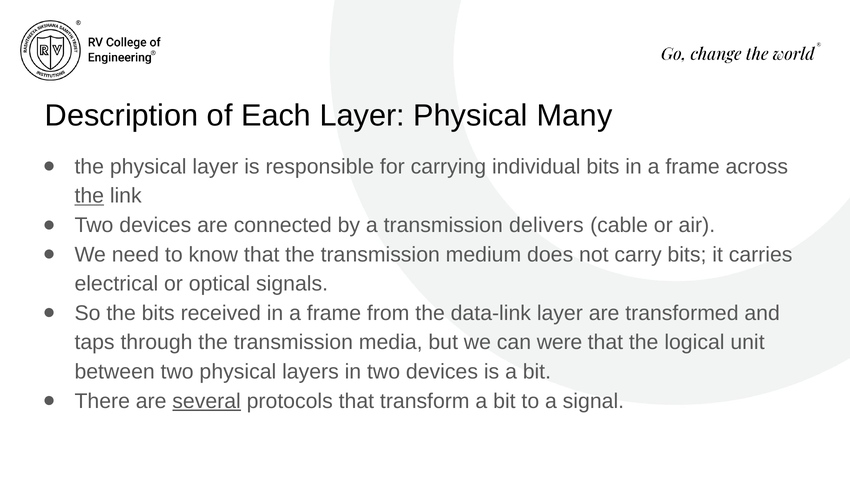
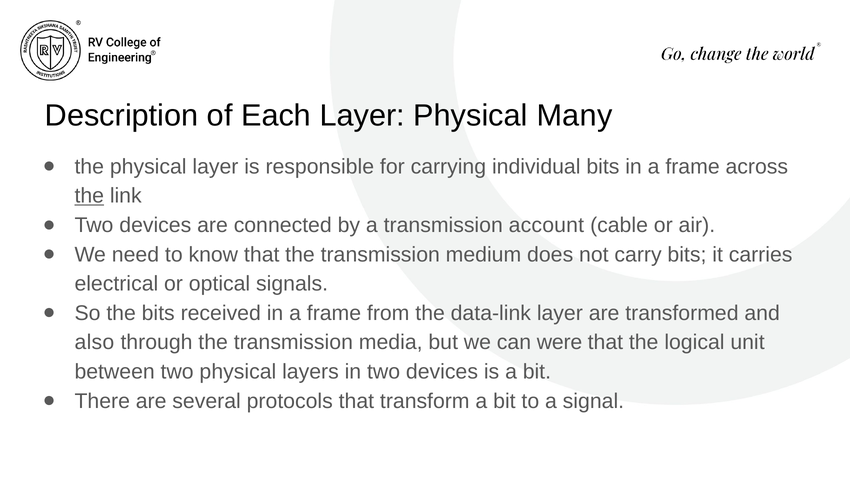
delivers: delivers -> account (546, 225)
taps: taps -> also (94, 343)
several underline: present -> none (207, 401)
